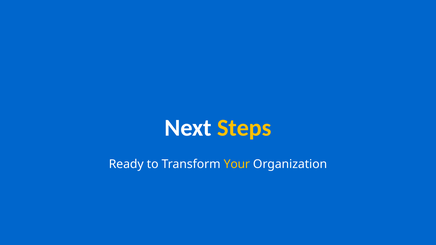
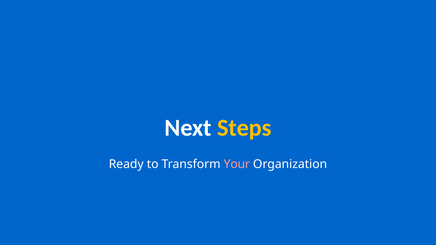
Your colour: yellow -> pink (237, 164)
